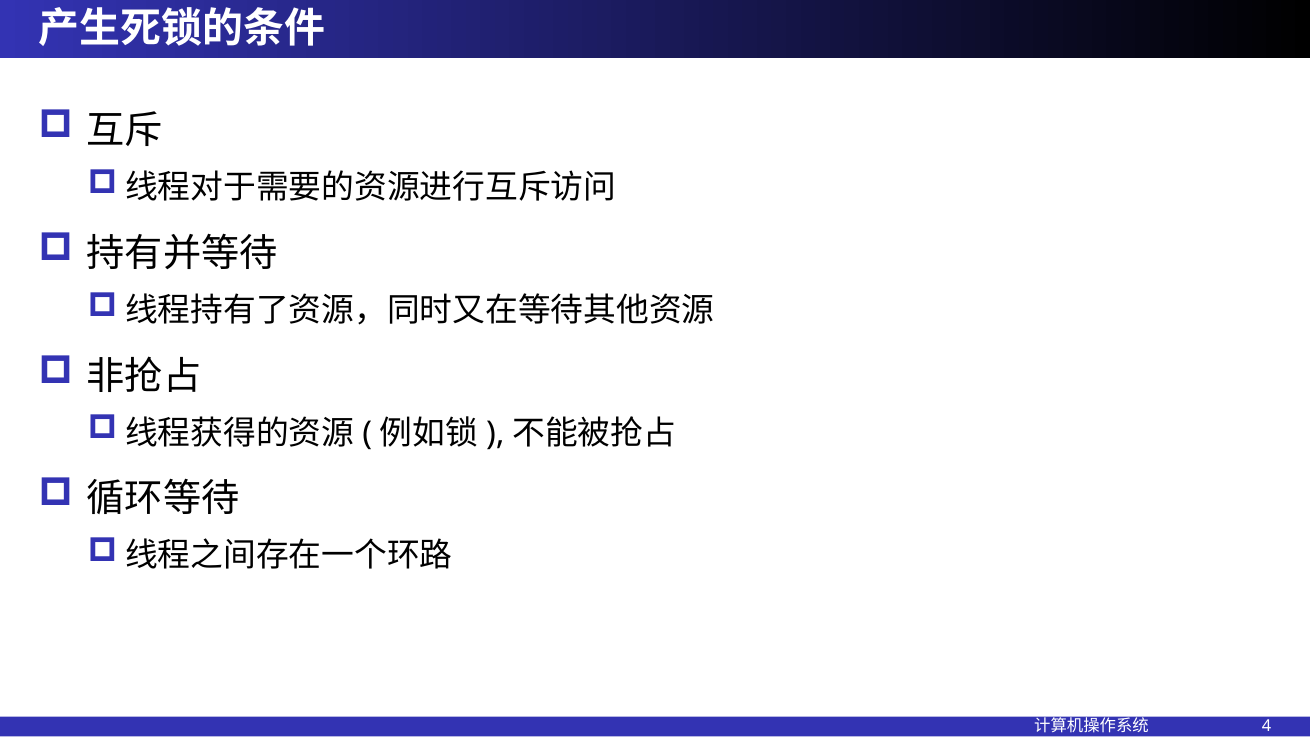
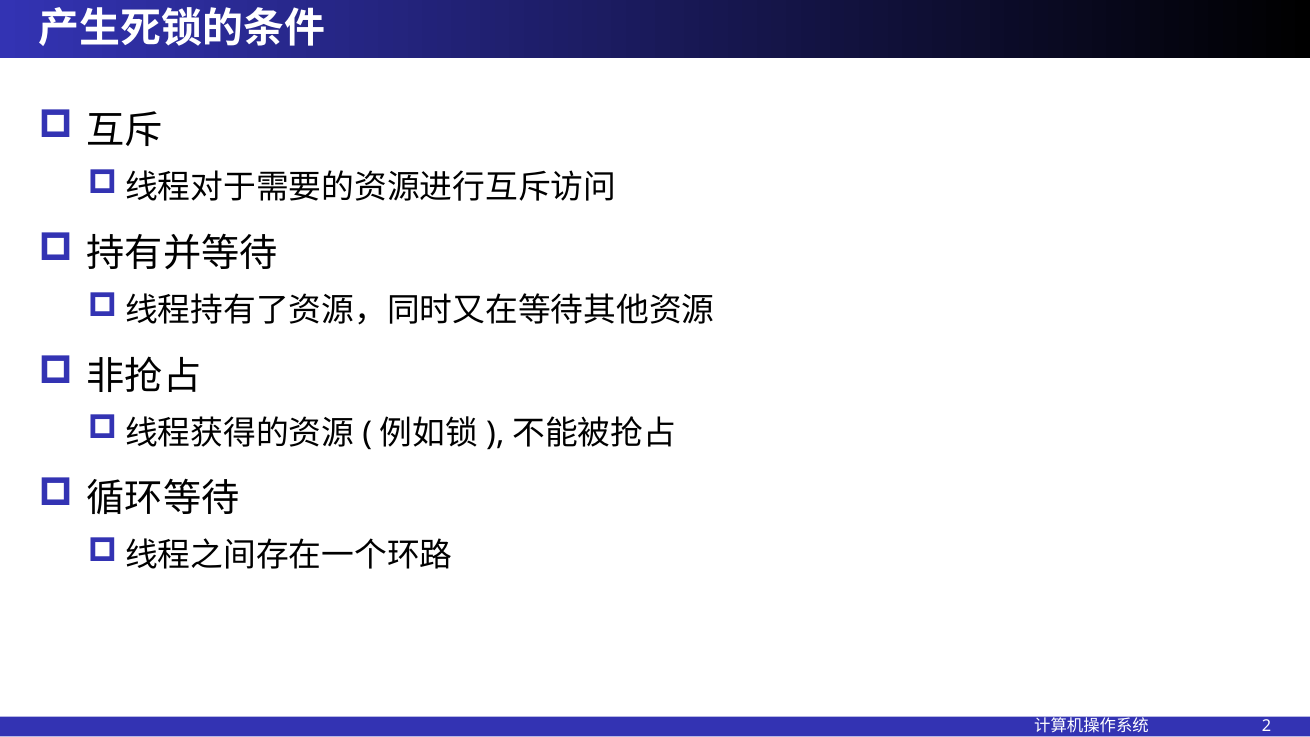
4: 4 -> 2 (1267, 726)
